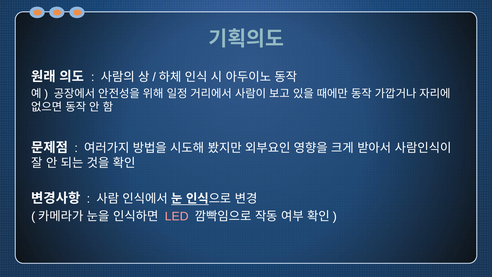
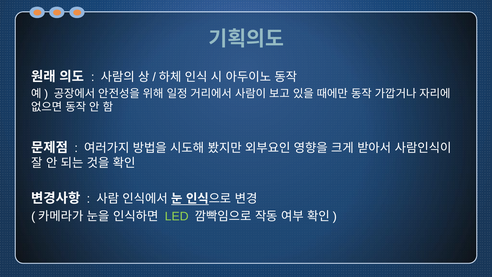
LED colour: pink -> light green (177, 216)
